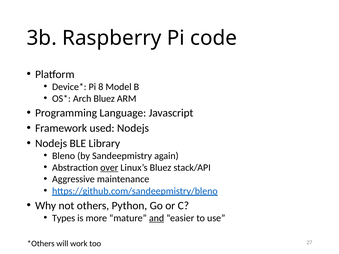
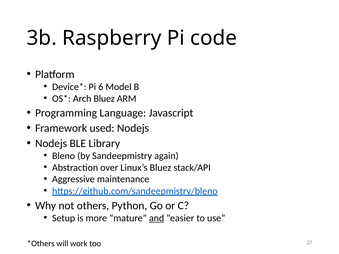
8: 8 -> 6 (101, 87)
over underline: present -> none (109, 168)
Types: Types -> Setup (64, 218)
